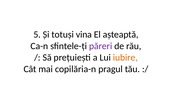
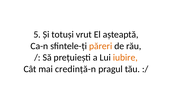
vina: vina -> vrut (84, 34)
păreri colour: purple -> orange (101, 46)
copilăria-n: copilăria-n -> credință-n (76, 69)
